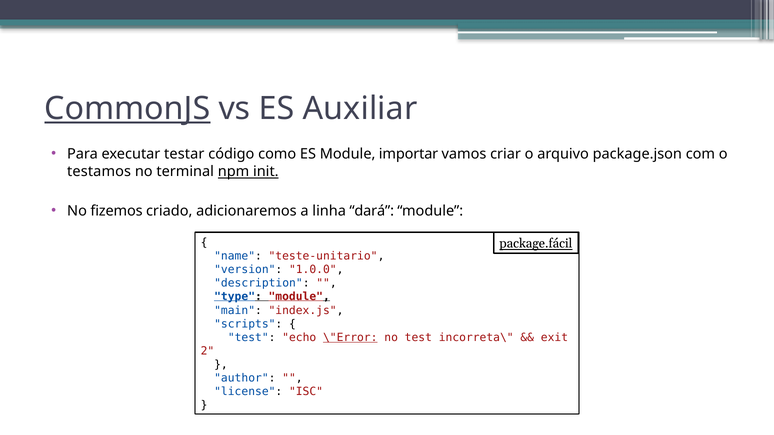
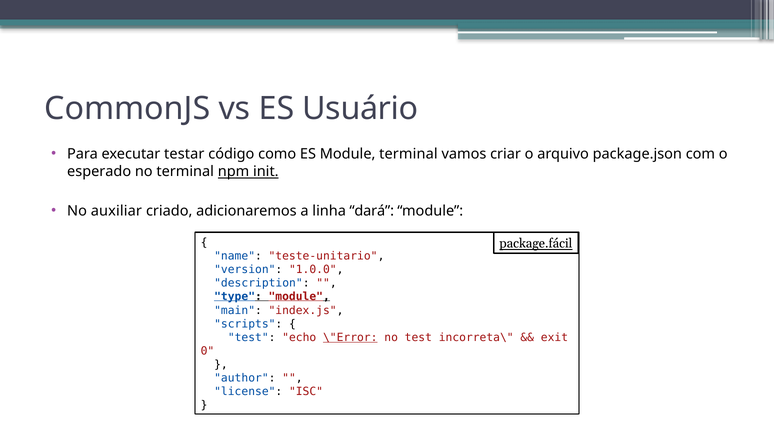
CommonJS underline: present -> none (127, 109)
Auxiliar: Auxiliar -> Usuário (360, 109)
Module importar: importar -> terminal (408, 154)
testamos: testamos -> esperado (99, 172)
fizemos: fizemos -> auxiliar (116, 211)
2: 2 -> 0 (207, 351)
